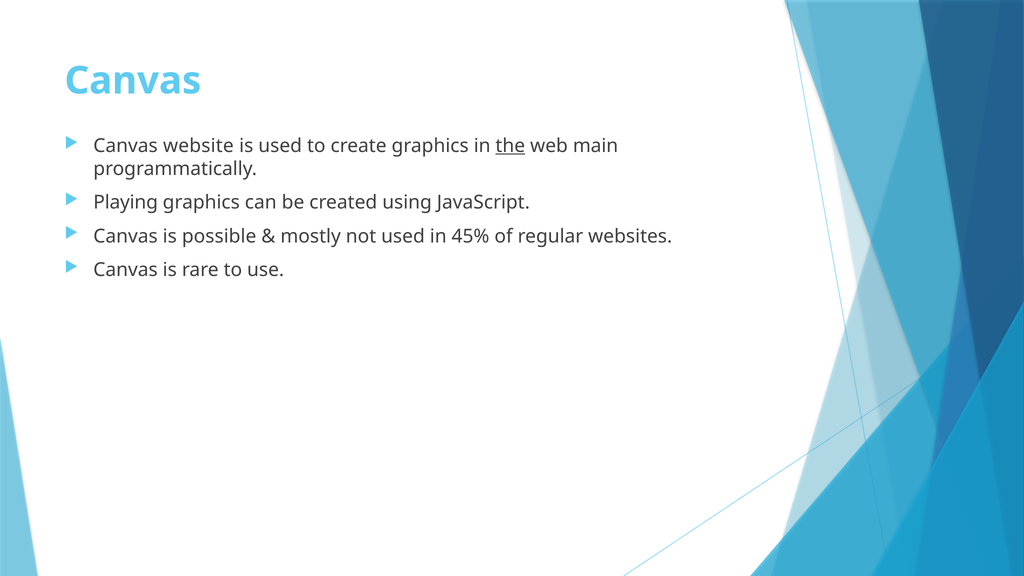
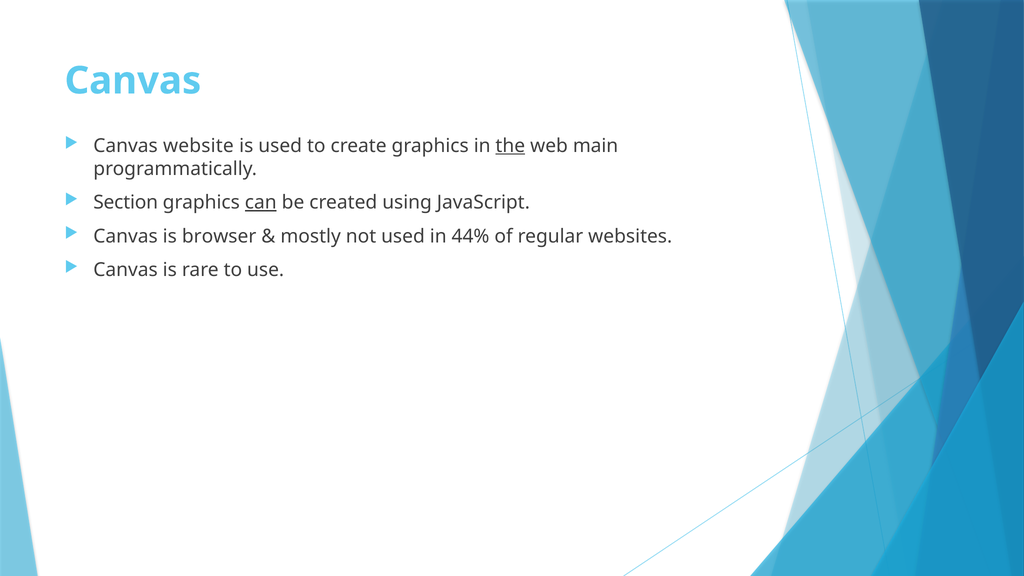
Playing: Playing -> Section (126, 202)
can underline: none -> present (261, 202)
possible: possible -> browser (219, 236)
45%: 45% -> 44% (470, 236)
